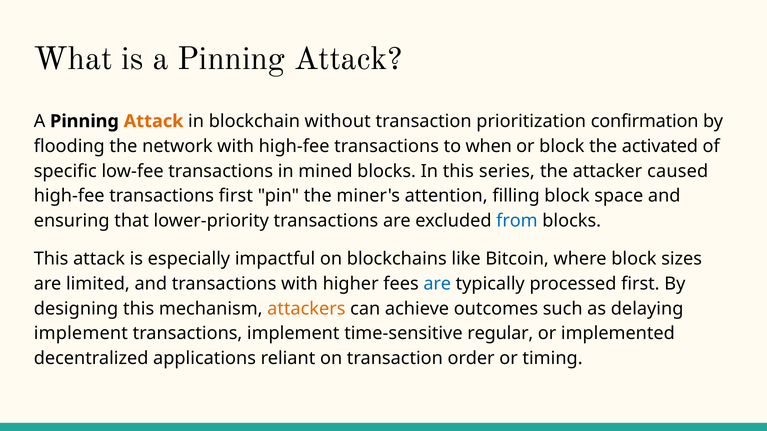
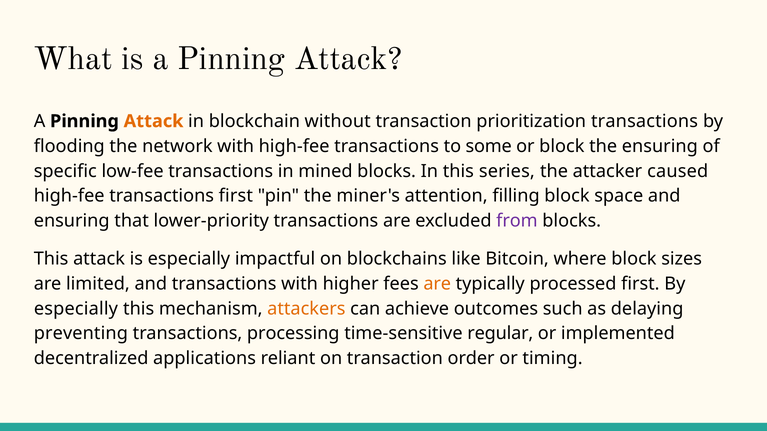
prioritization confirmation: confirmation -> transactions (645, 121)
when: when -> some (489, 146)
the activated: activated -> ensuring (660, 146)
from colour: blue -> purple (517, 221)
are colour: blue -> orange (437, 284)
designing: designing -> especially (76, 309)
implement: implement -> preventing (81, 334)
transactions implement: implement -> processing (293, 334)
